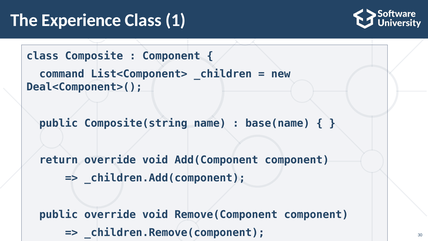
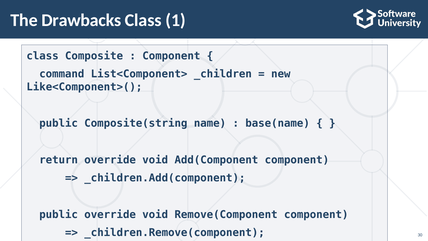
Experience: Experience -> Drawbacks (81, 20)
Deal<Component>(: Deal<Component>( -> Like<Component>( (84, 87)
